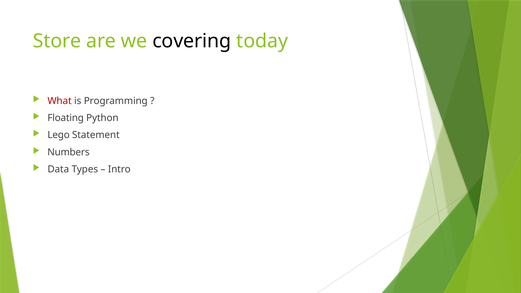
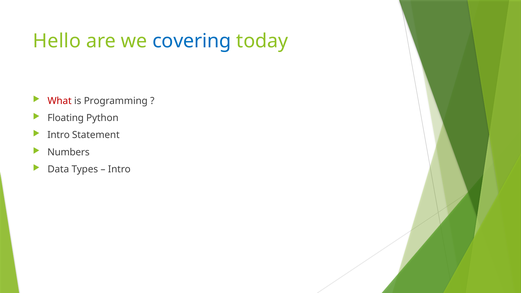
Store: Store -> Hello (57, 41)
covering colour: black -> blue (192, 41)
Lego: Lego -> Intro (59, 135)
